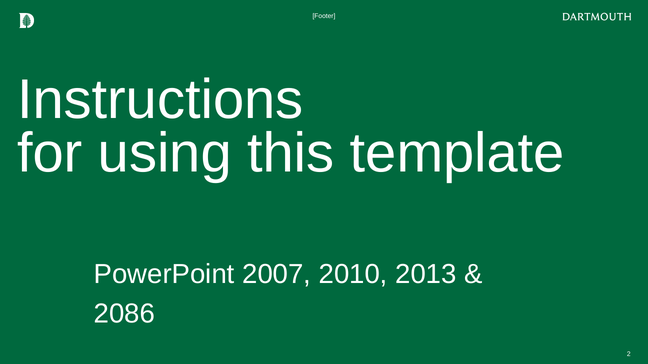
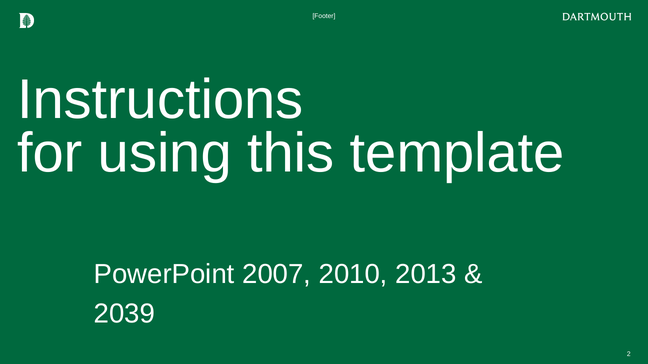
2086: 2086 -> 2039 (124, 314)
